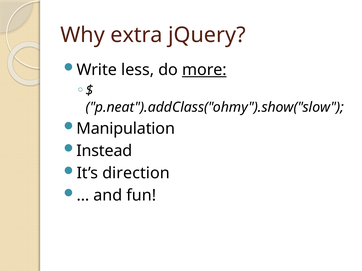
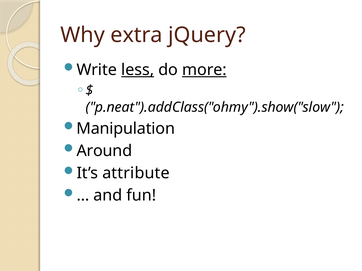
less underline: none -> present (138, 70)
Instead: Instead -> Around (104, 151)
direction: direction -> attribute (136, 173)
